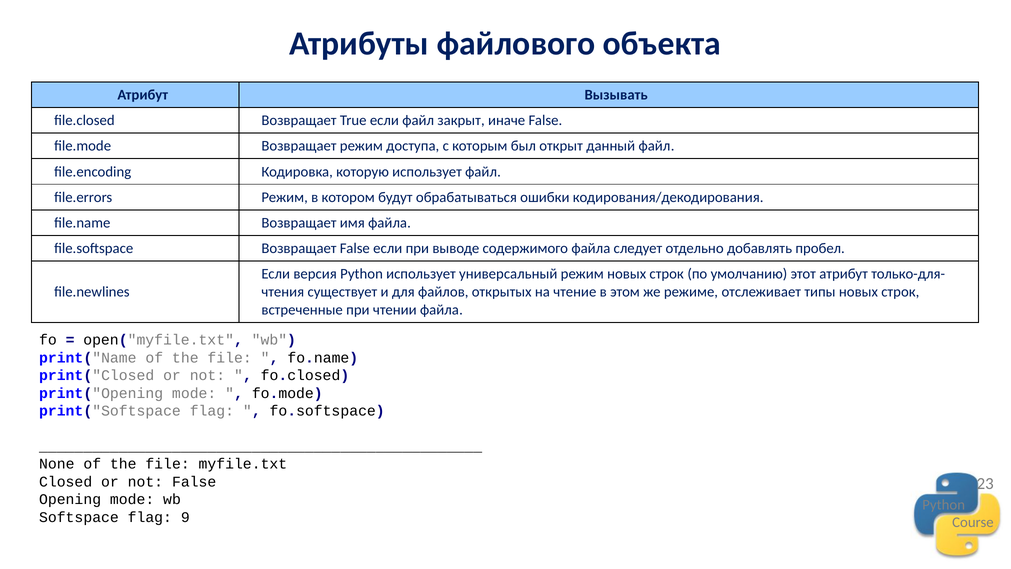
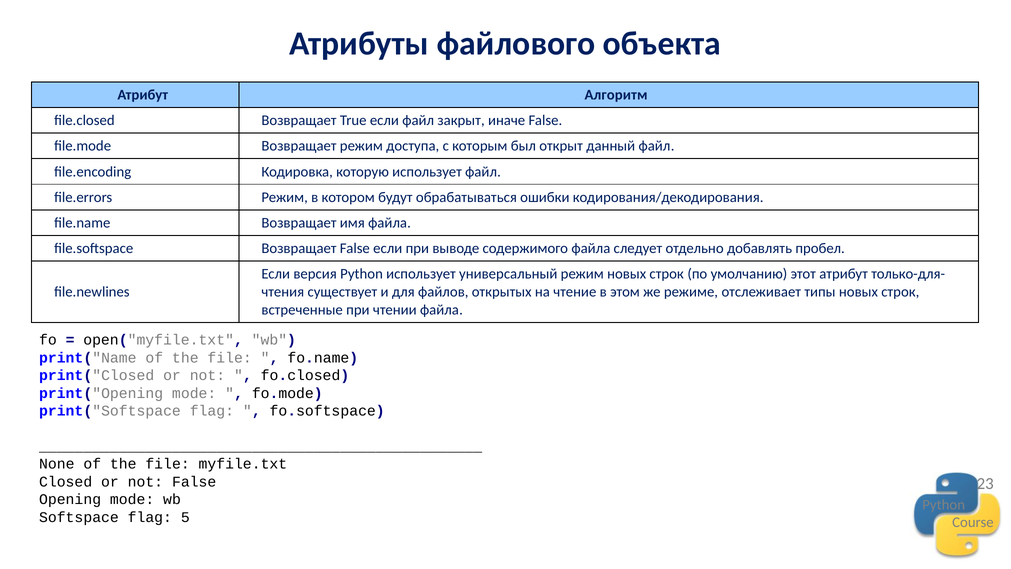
Вызывать: Вызывать -> Алгоритм (616, 95)
9: 9 -> 5 (185, 517)
